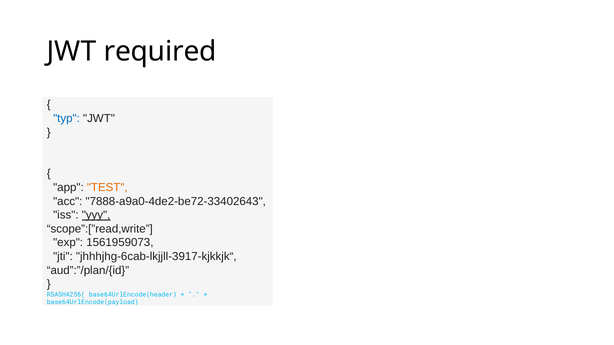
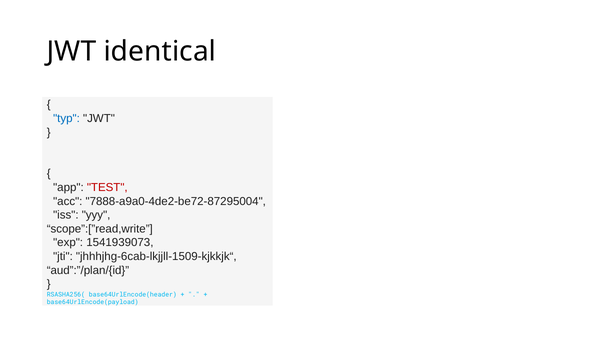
required: required -> identical (160, 52)
TEST colour: orange -> red (107, 188)
7888-a9a0-4de2-be72-33402643: 7888-a9a0-4de2-be72-33402643 -> 7888-a9a0-4de2-be72-87295004 (176, 202)
yyy underline: present -> none (96, 215)
1561959073: 1561959073 -> 1541939073 (120, 243)
jhhhjhg-6cab-lkjjll-3917-kjkkjk“: jhhhjhg-6cab-lkjjll-3917-kjkkjk“ -> jhhhjhg-6cab-lkjjll-1509-kjkkjk“ (156, 257)
